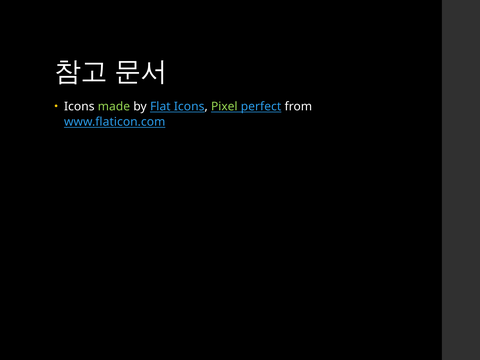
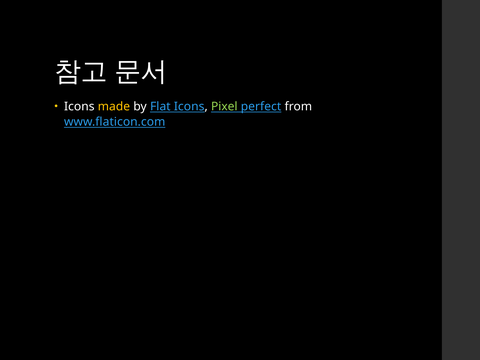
made colour: light green -> yellow (114, 106)
